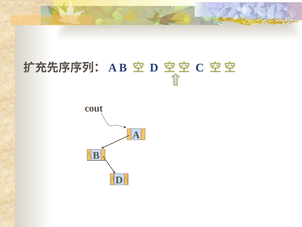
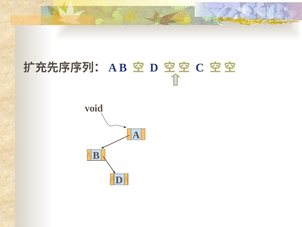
cout: cout -> void (94, 108)
